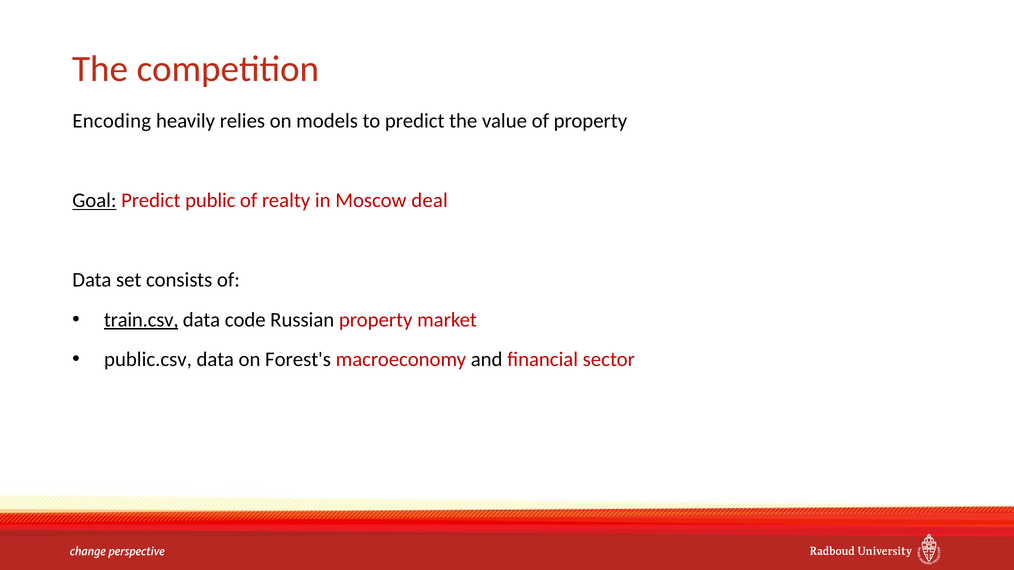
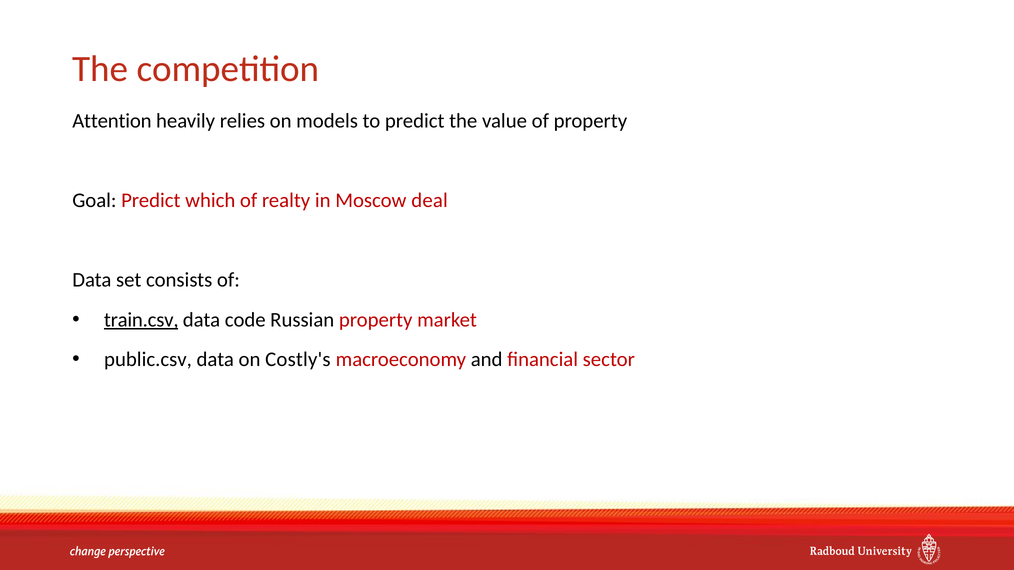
Encoding: Encoding -> Attention (112, 121)
Goal underline: present -> none (94, 201)
public: public -> which (210, 201)
Forest's: Forest's -> Costly's (298, 360)
